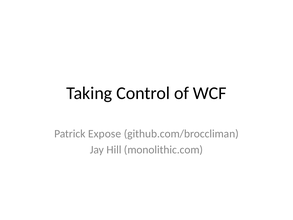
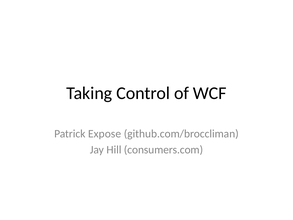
monolithic.com: monolithic.com -> consumers.com (164, 150)
